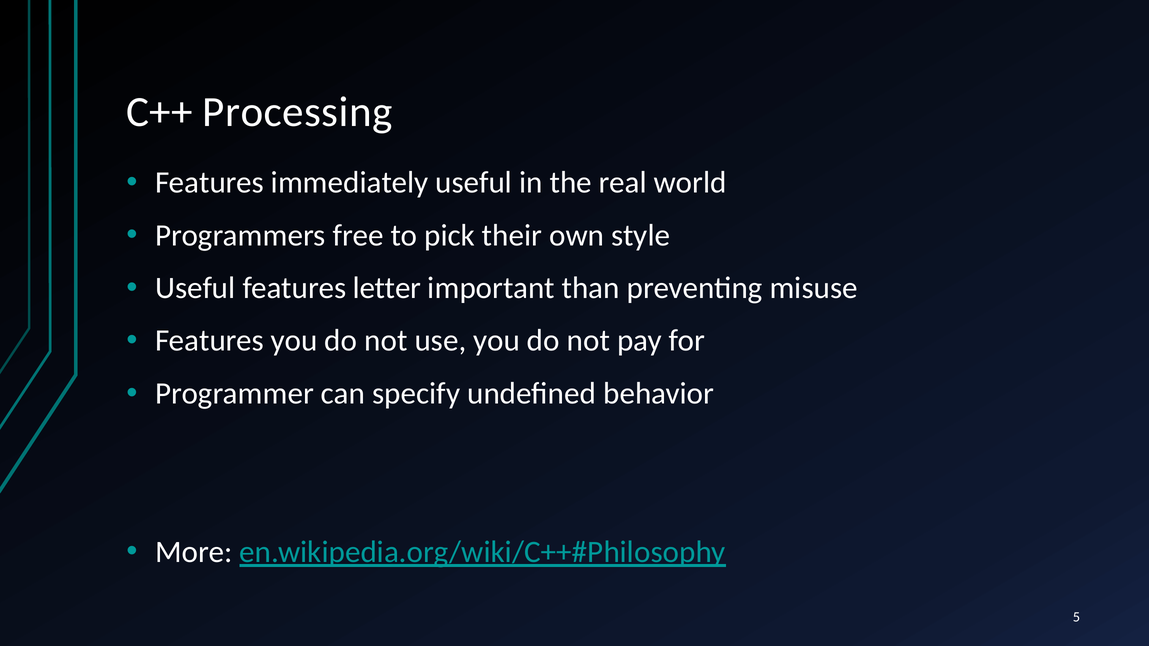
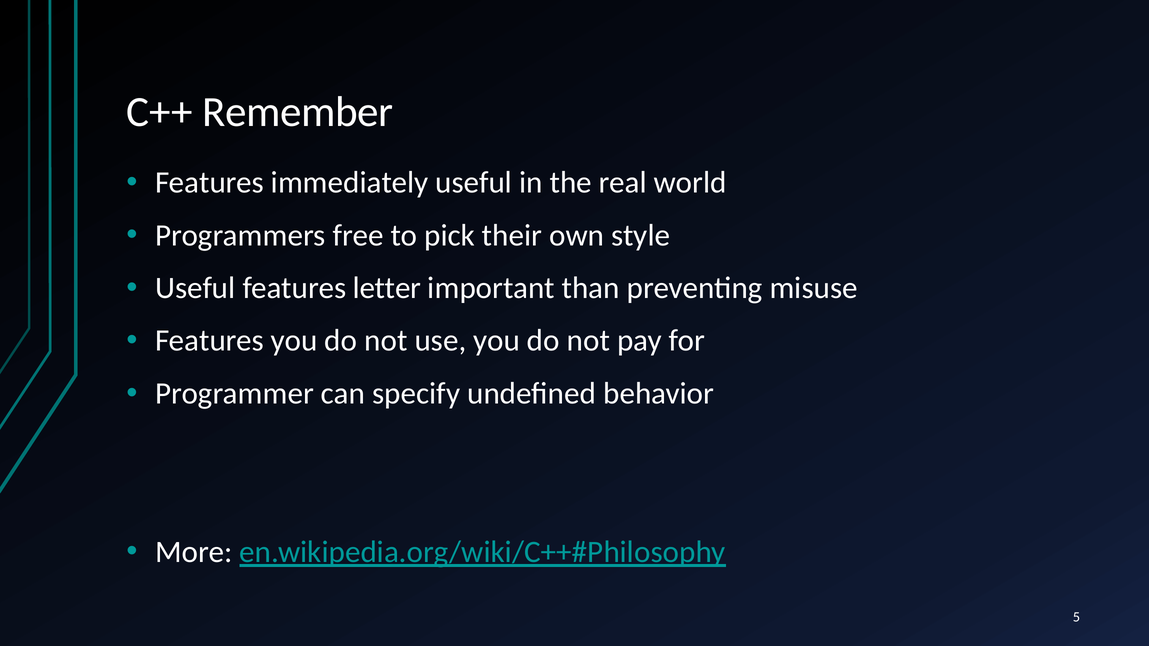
Processing: Processing -> Remember (298, 112)
